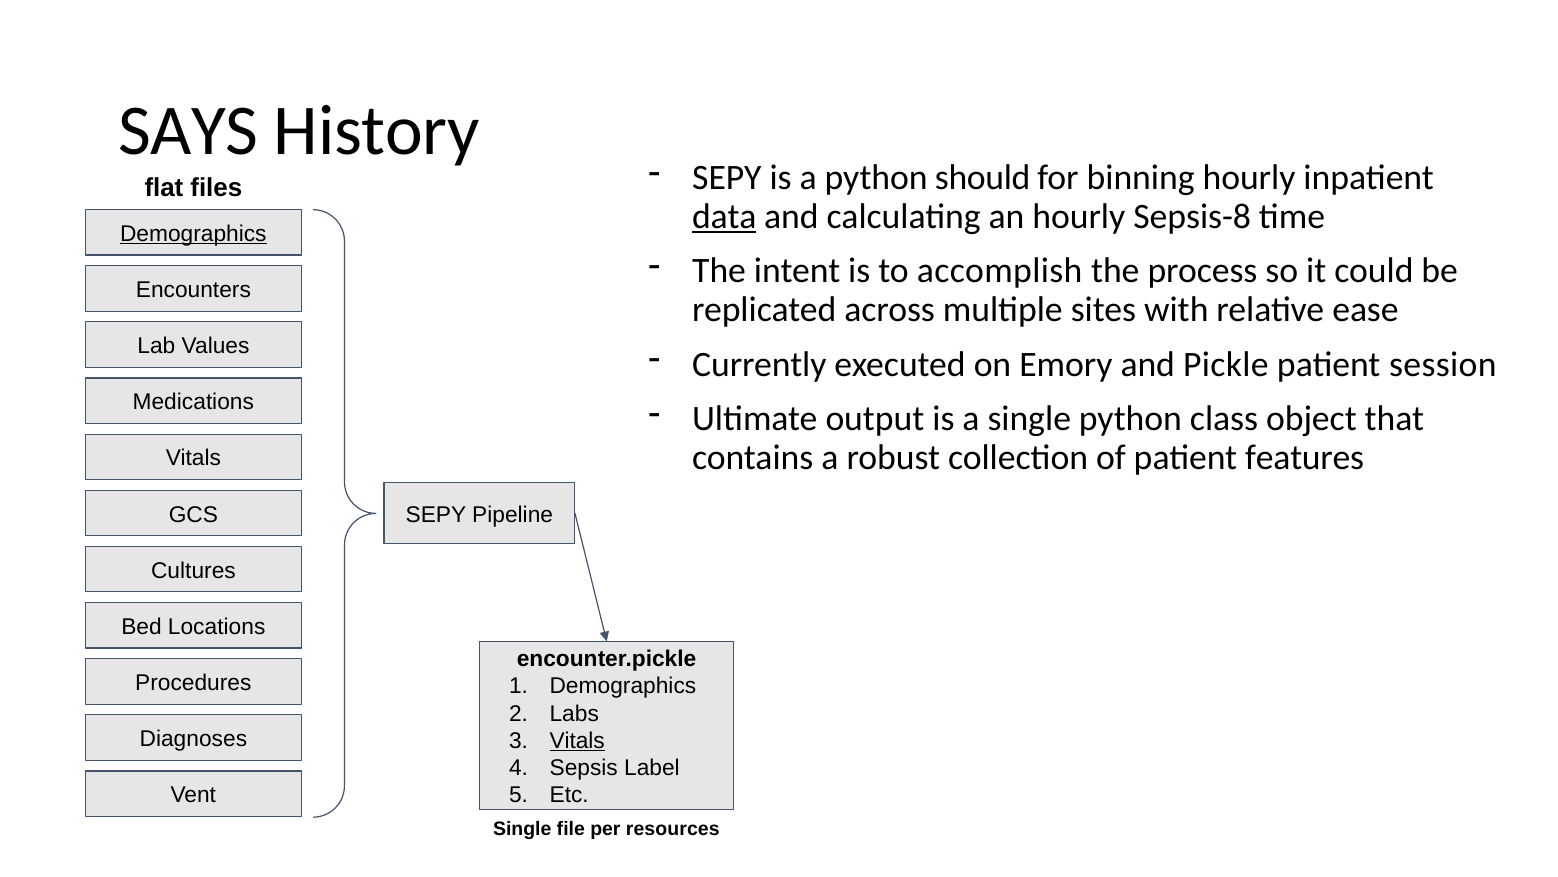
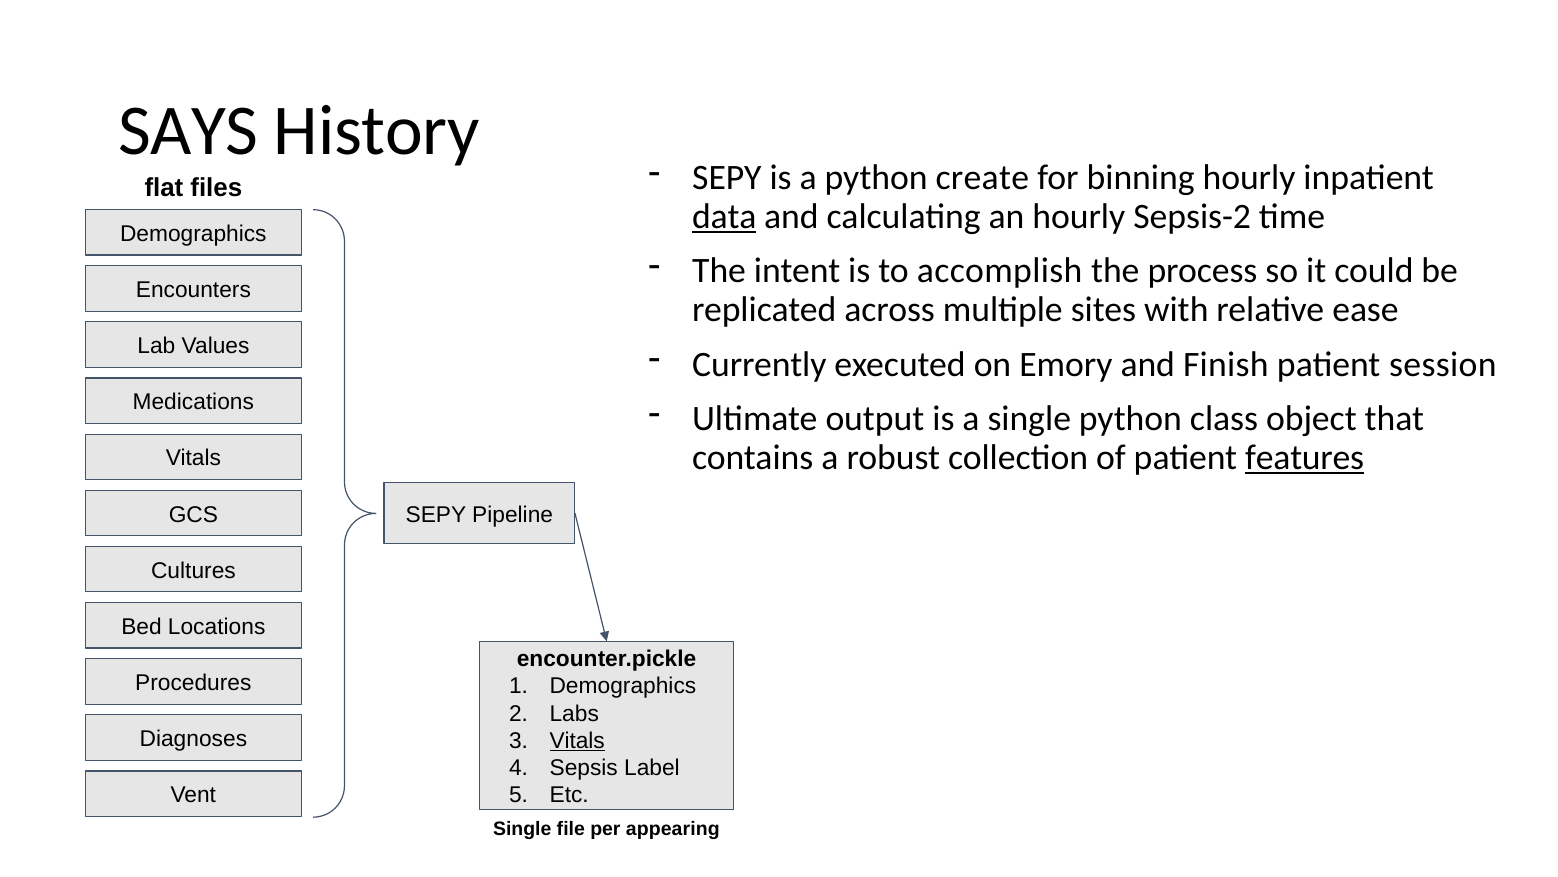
should: should -> create (982, 178)
Sepsis-8: Sepsis-8 -> Sepsis-2 (1192, 216)
Demographics underline: present -> none (193, 234)
Pickle: Pickle -> Finish (1226, 364)
features underline: none -> present (1305, 457)
resources: resources -> appearing (673, 828)
